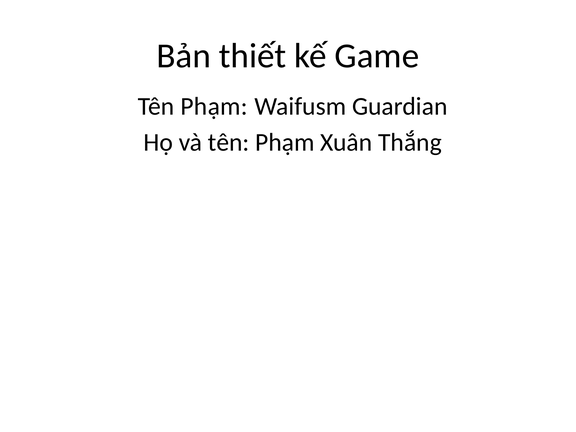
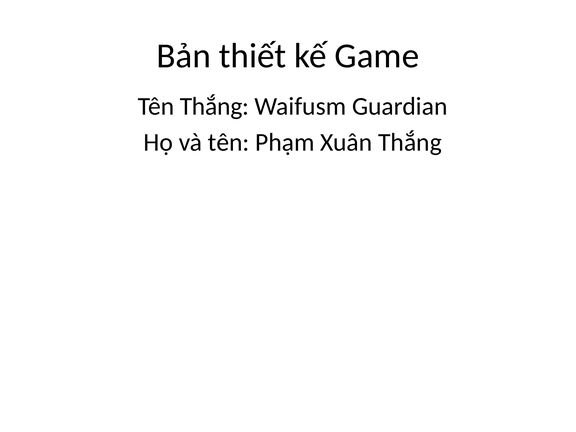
Phạm: Phạm -> Thắng (214, 106)
